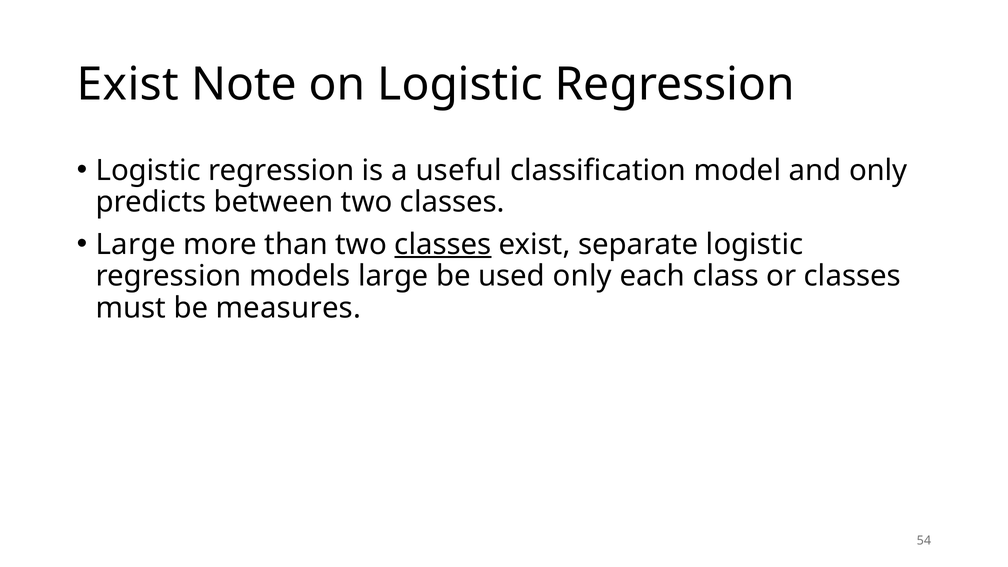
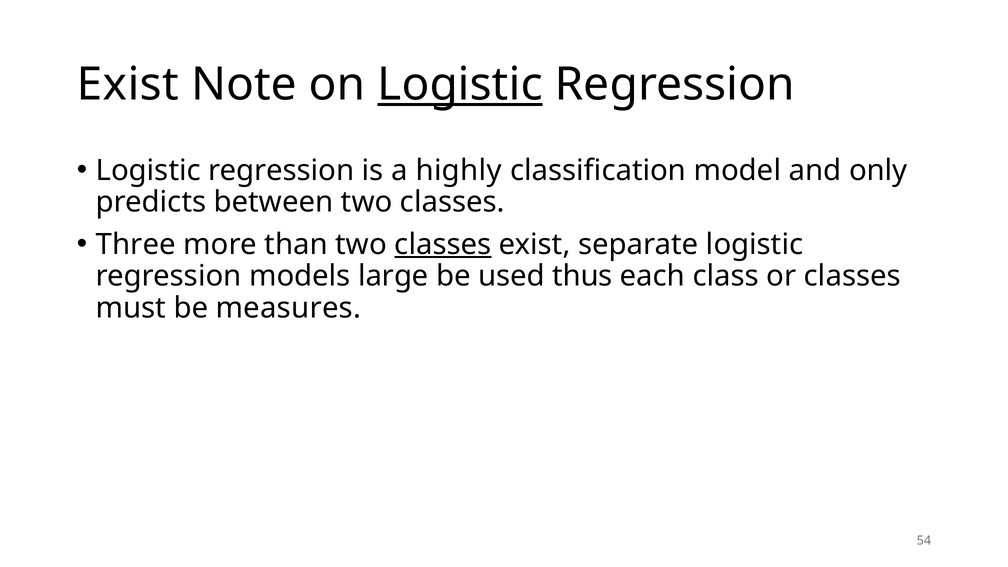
Logistic underline: none -> present (460, 85)
useful: useful -> highly (459, 170)
Large: Large -> Three (136, 244)
used only: only -> thus (582, 276)
